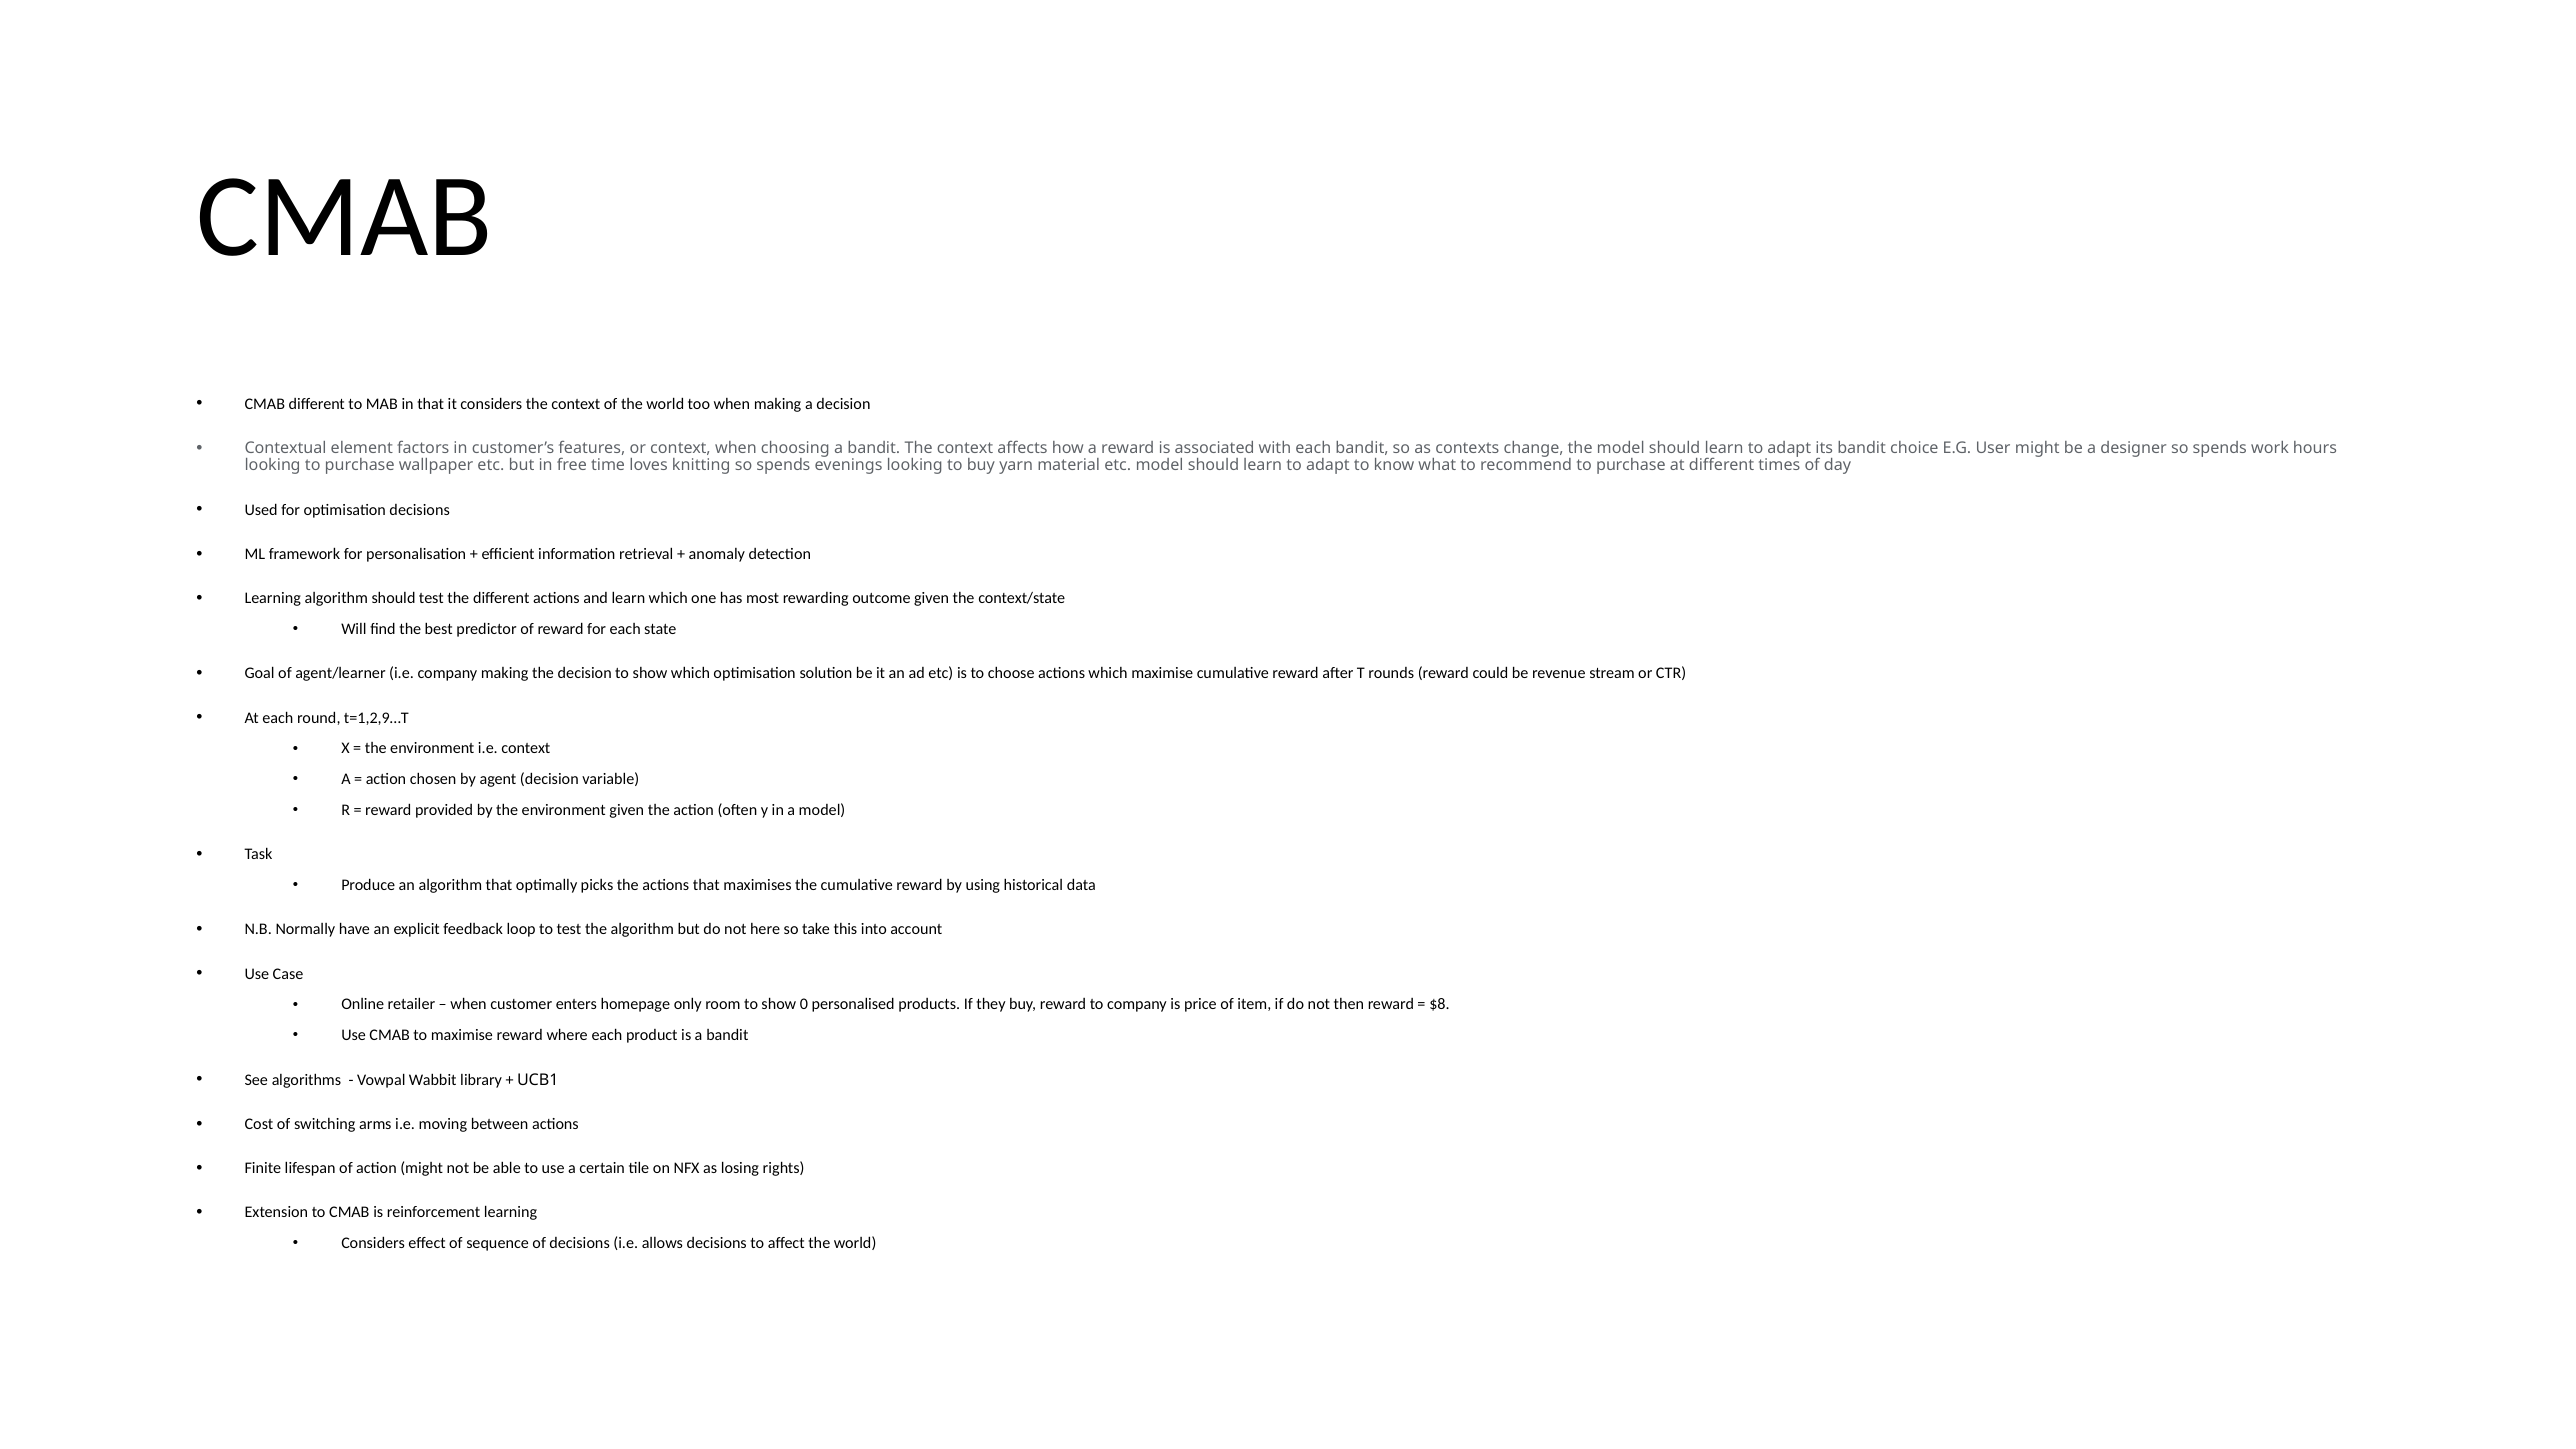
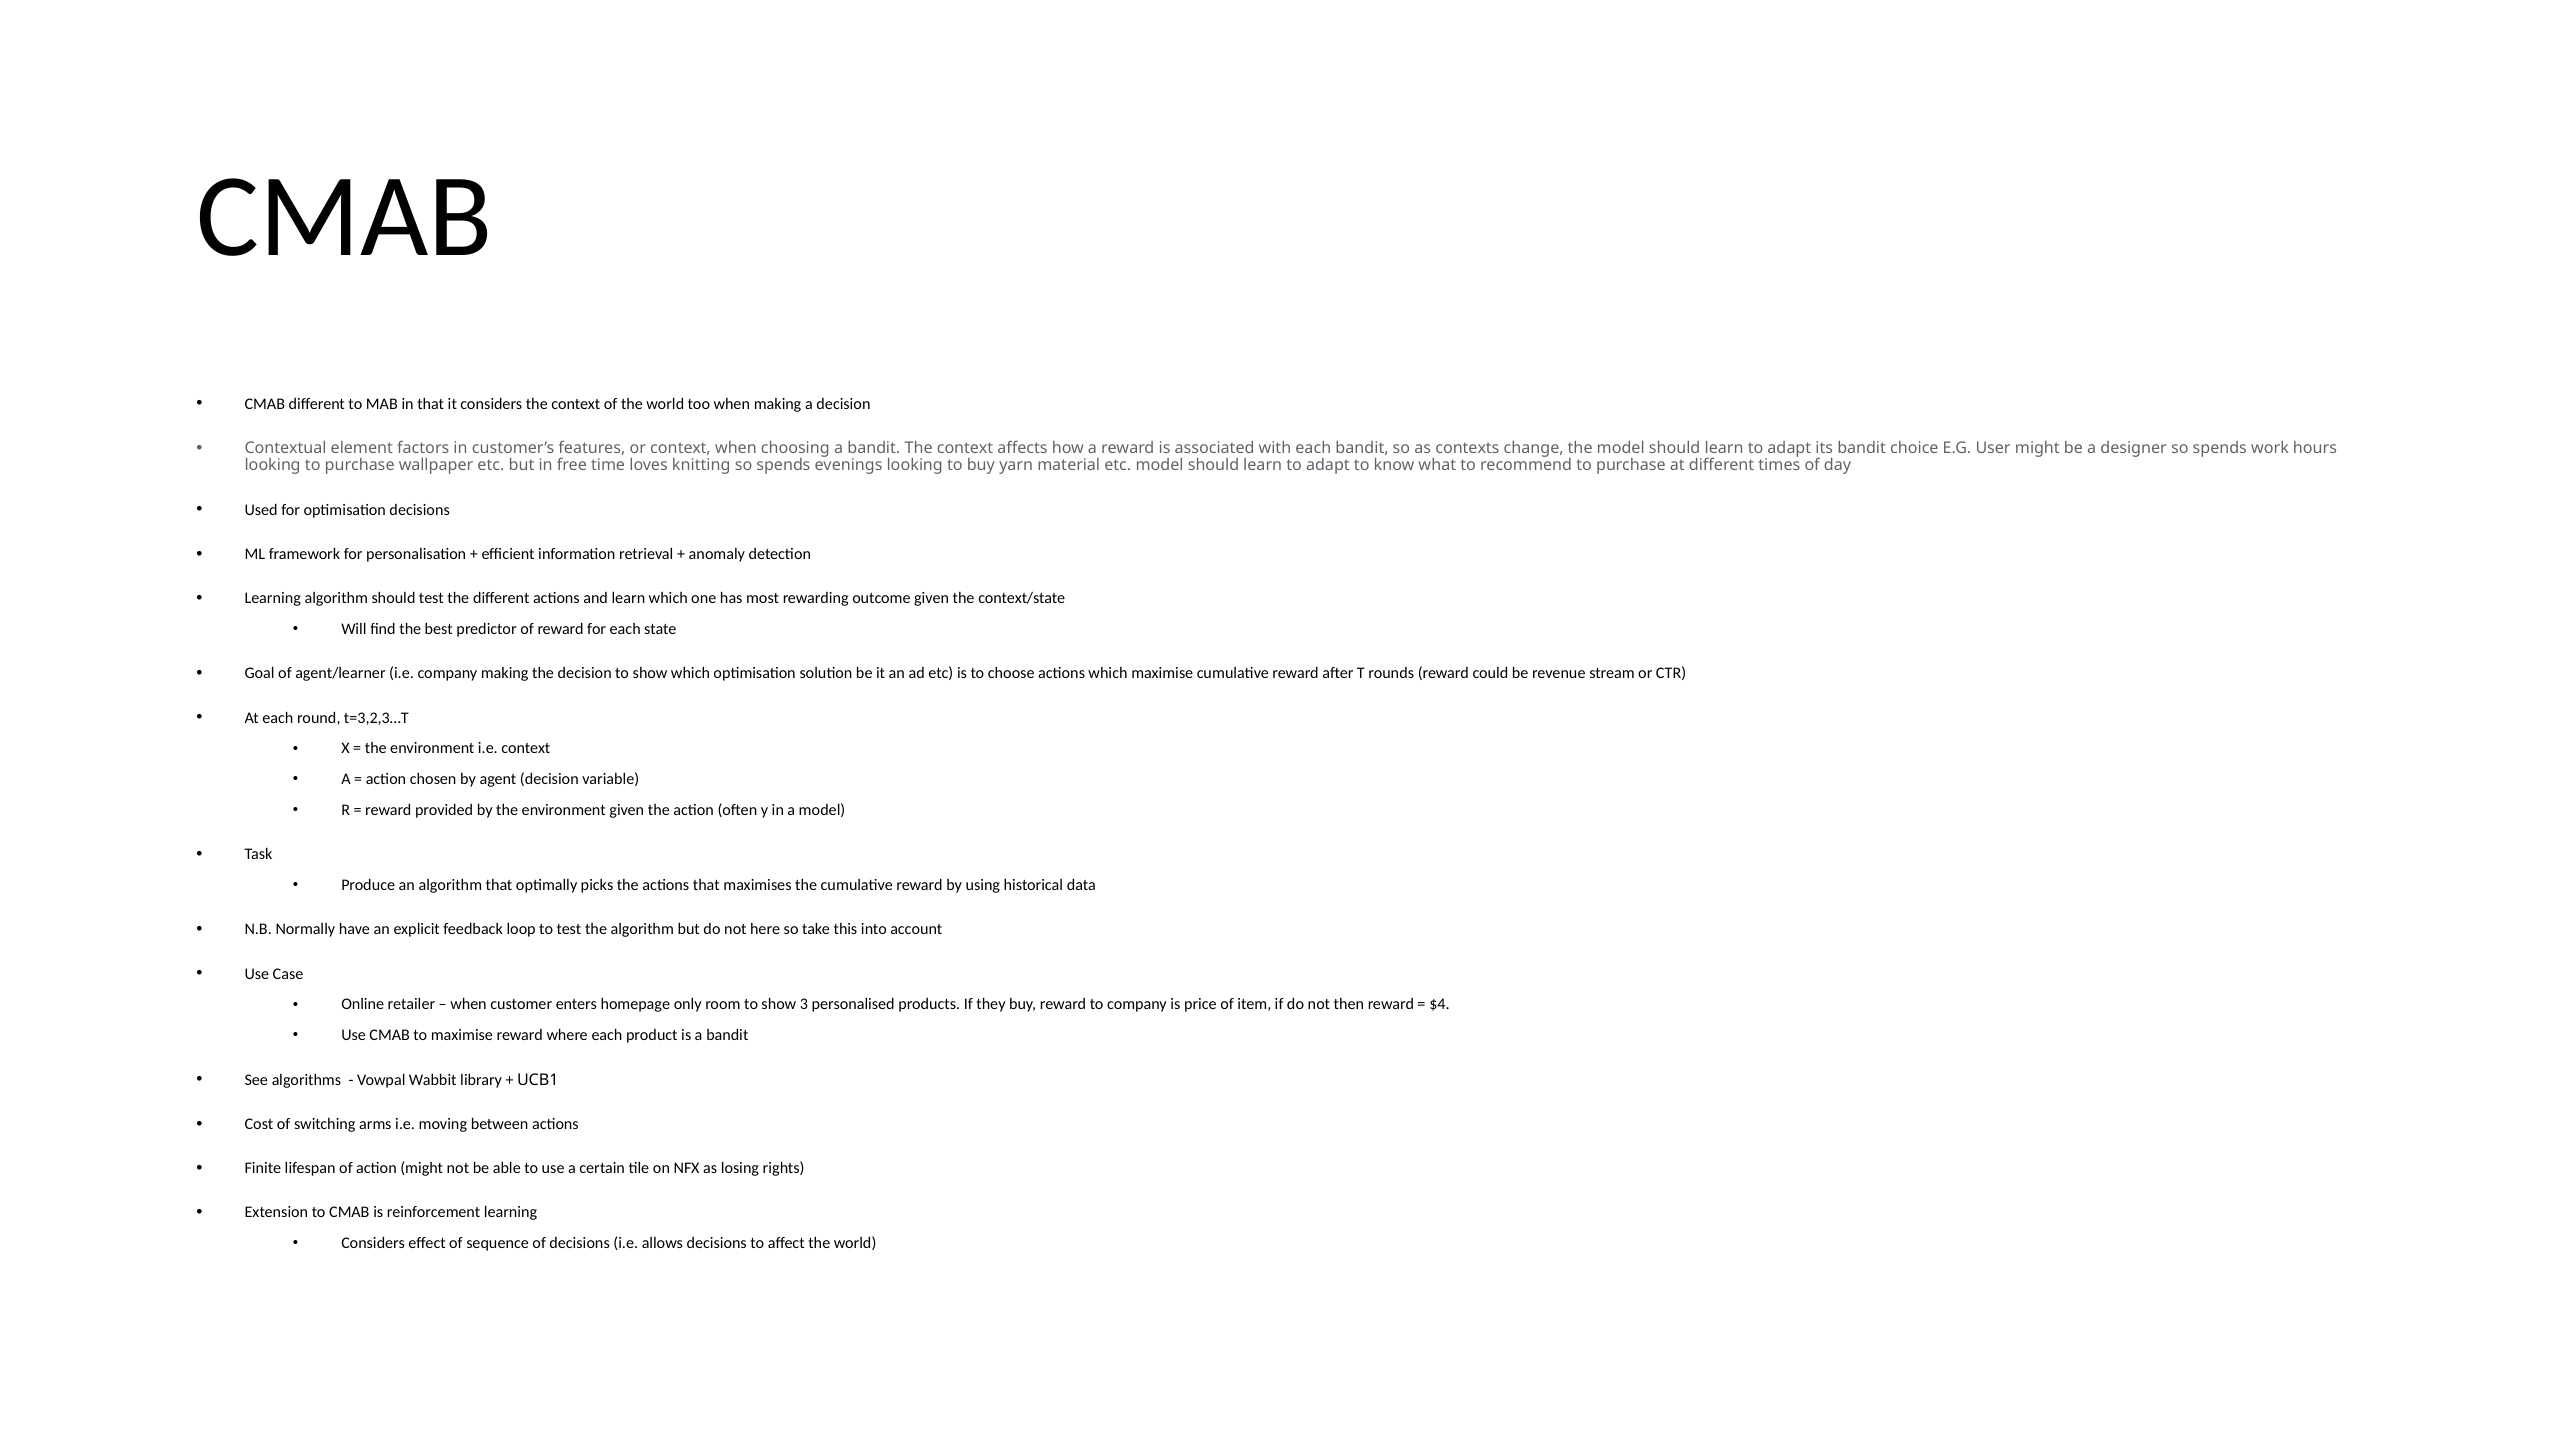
t=1,2,9…T: t=1,2,9…T -> t=3,2,3…T (376, 718)
0: 0 -> 3 (804, 1005)
$8: $8 -> $4 (1440, 1005)
